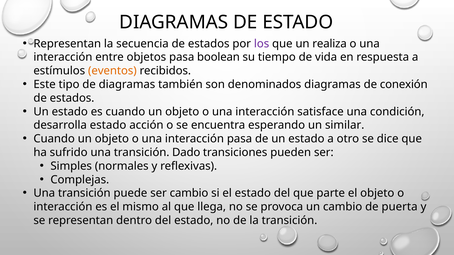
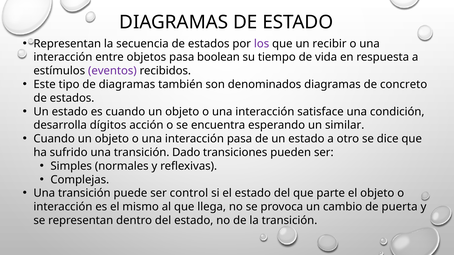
realiza: realiza -> recibir (330, 44)
eventos colour: orange -> purple (112, 71)
conexión: conexión -> concreto (404, 85)
desarrolla estado: estado -> dígitos (108, 125)
ser cambio: cambio -> control (189, 193)
